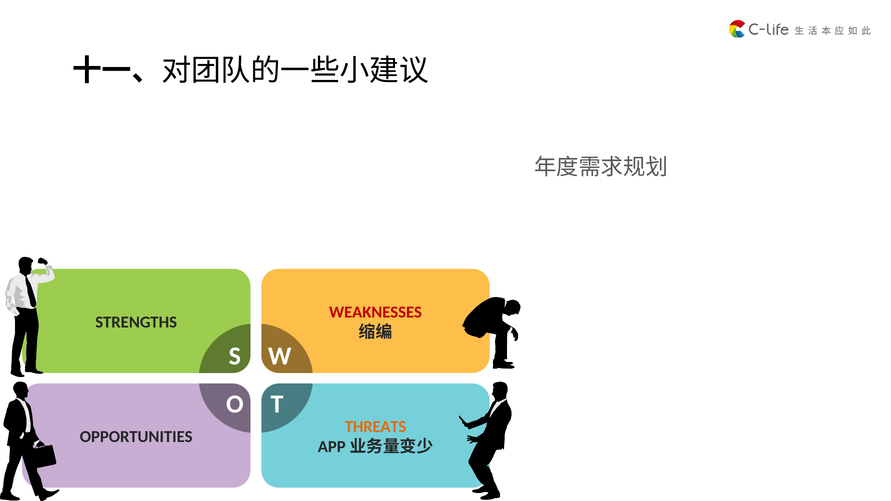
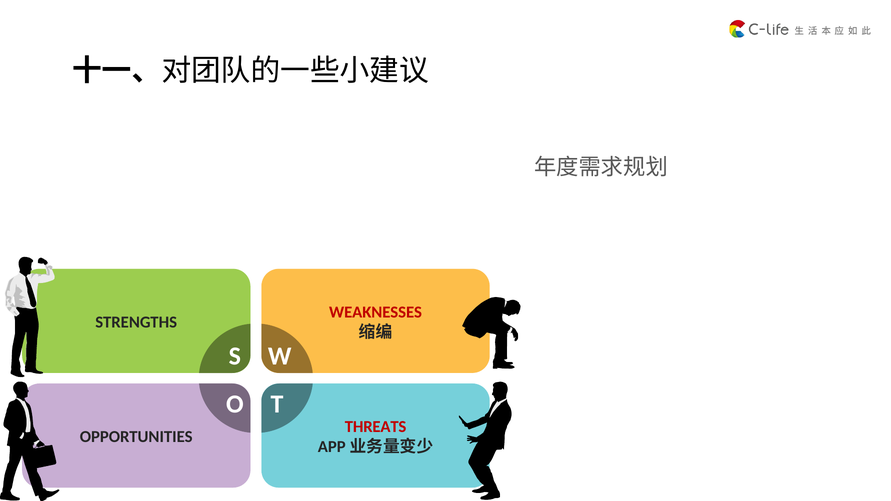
THREATS colour: orange -> red (376, 427)
